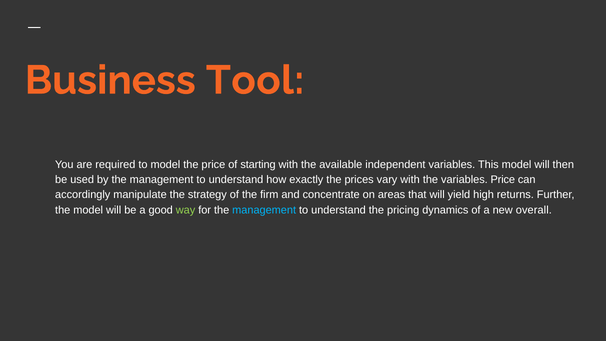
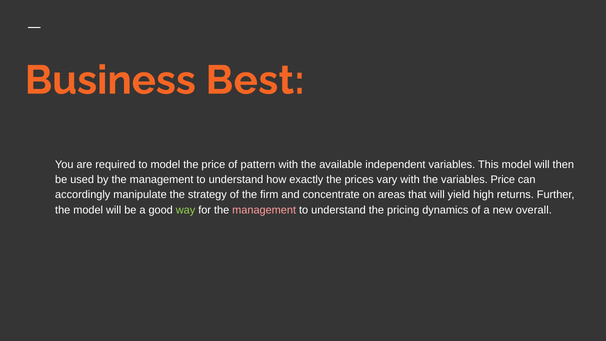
Tool: Tool -> Best (255, 80)
starting: starting -> pattern (258, 165)
management colour: light blue -> pink (264, 210)
